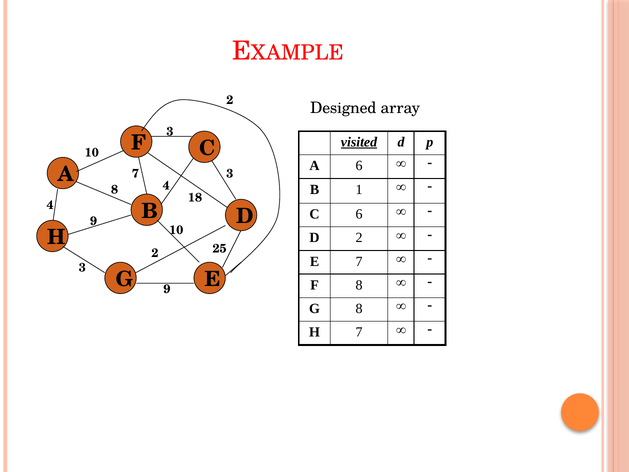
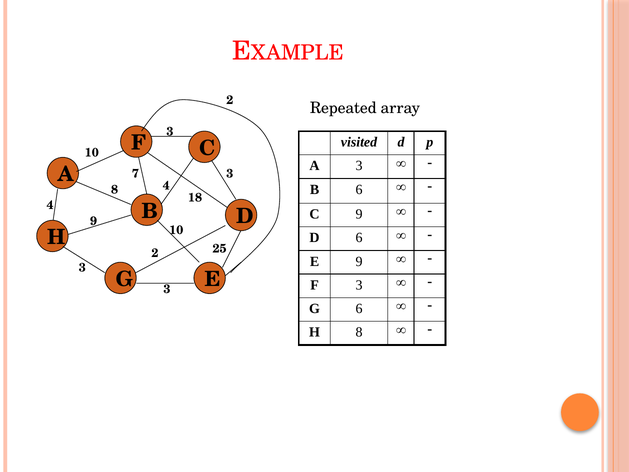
Designed: Designed -> Repeated (343, 108)
visited underline: present -> none (359, 142)
A 6: 6 -> 3 (359, 166)
B 1: 1 -> 6 (359, 189)
C 6: 6 -> 9 (359, 214)
D 2: 2 -> 6 (359, 238)
E 7: 7 -> 9 (359, 261)
G 9: 9 -> 3 (167, 289)
F 8: 8 -> 3 (359, 285)
G 8: 8 -> 6 (359, 309)
H 7: 7 -> 8 (359, 332)
